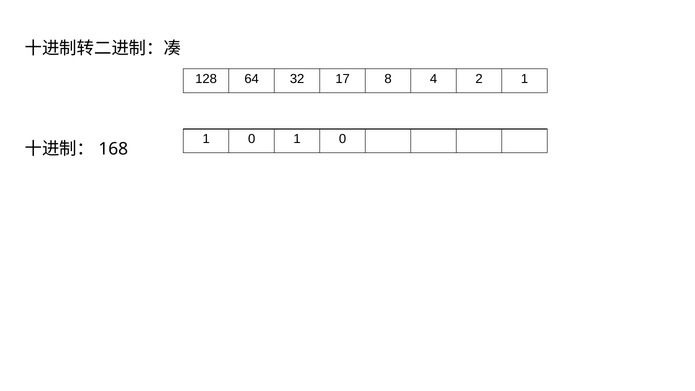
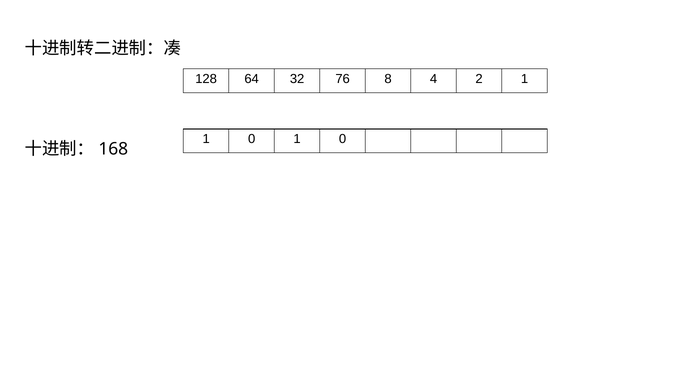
17: 17 -> 76 (343, 79)
